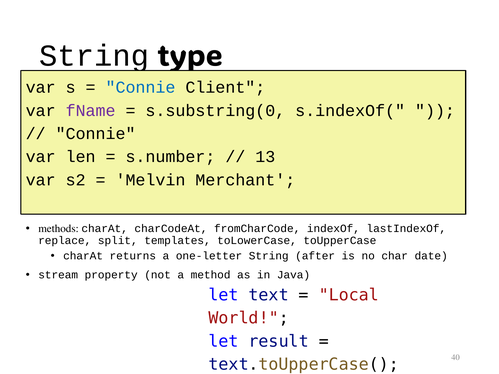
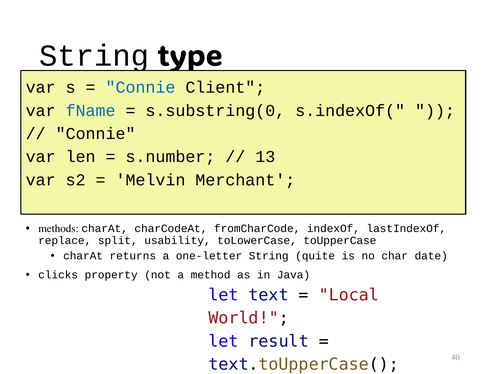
fName colour: purple -> blue (91, 111)
templates: templates -> usability (178, 241)
after: after -> quite (315, 256)
stream: stream -> clicks (58, 275)
